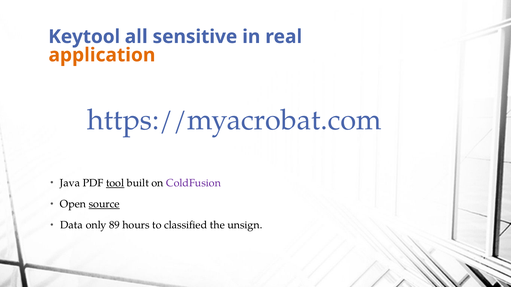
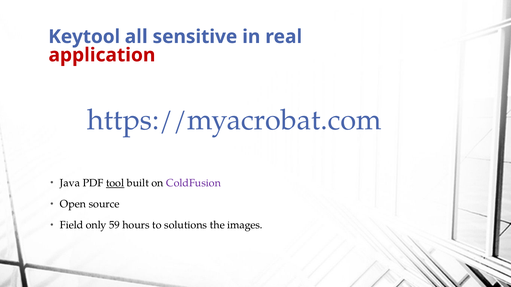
application colour: orange -> red (102, 55)
source underline: present -> none (104, 204)
Data: Data -> Field (72, 225)
89: 89 -> 59 (114, 225)
classified: classified -> solutions (186, 225)
unsign: unsign -> images (245, 225)
